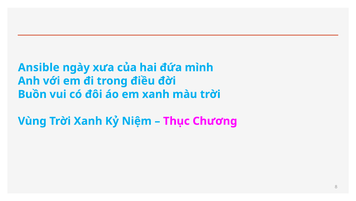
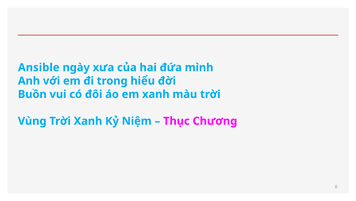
điều: điều -> hiểu (143, 81)
